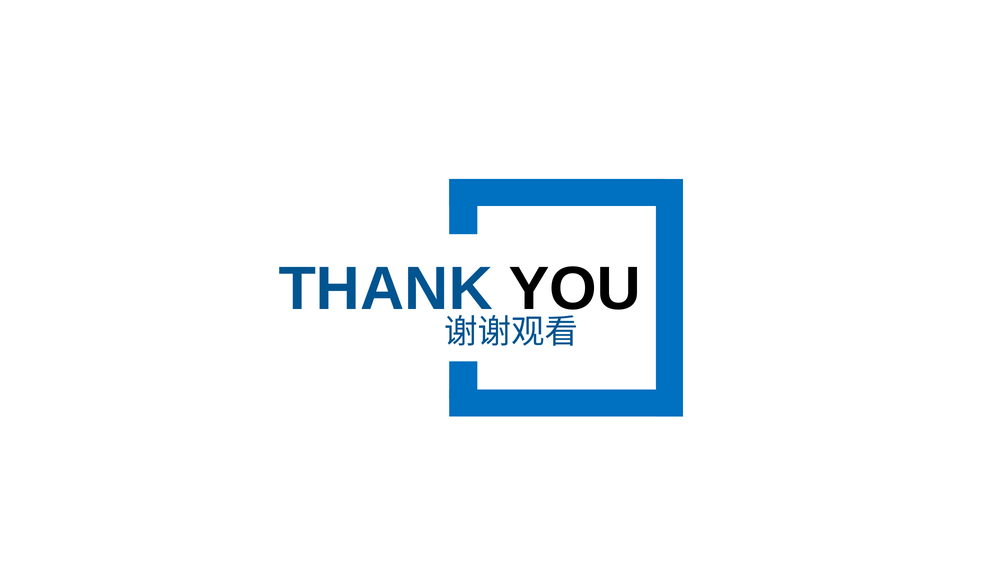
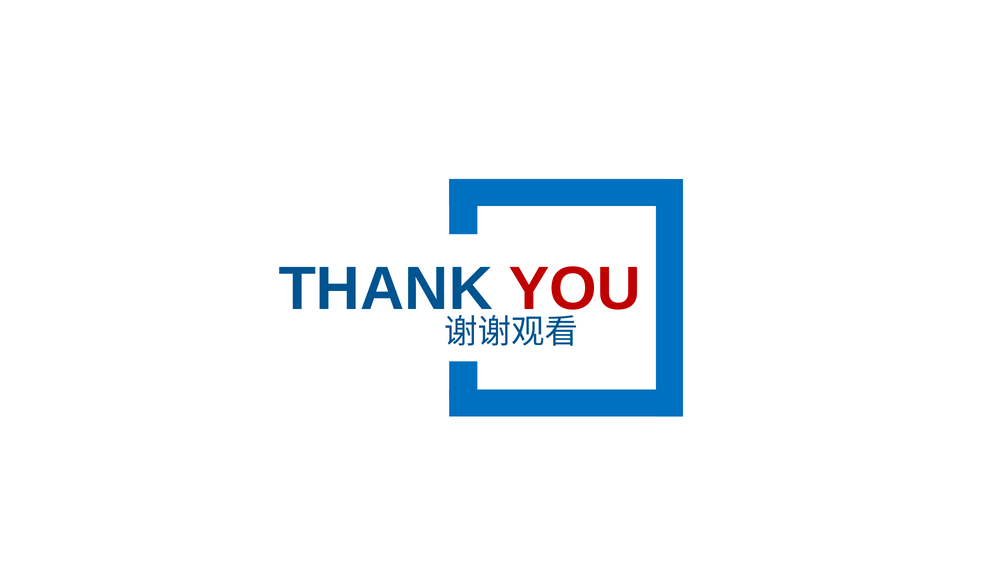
YOU colour: black -> red (575, 289)
